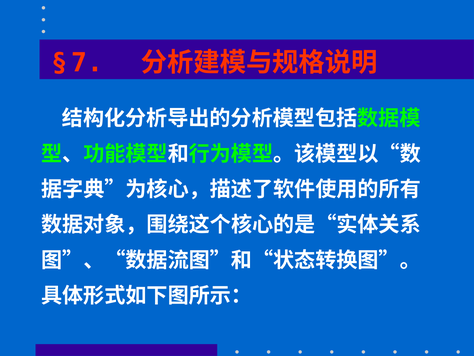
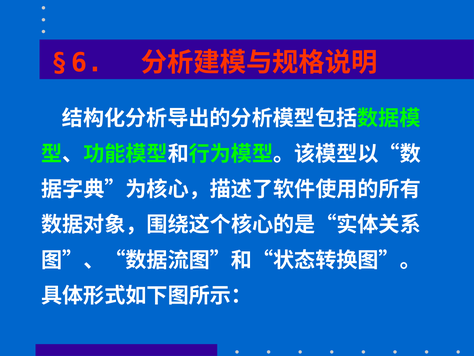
7: 7 -> 6 (87, 63)
